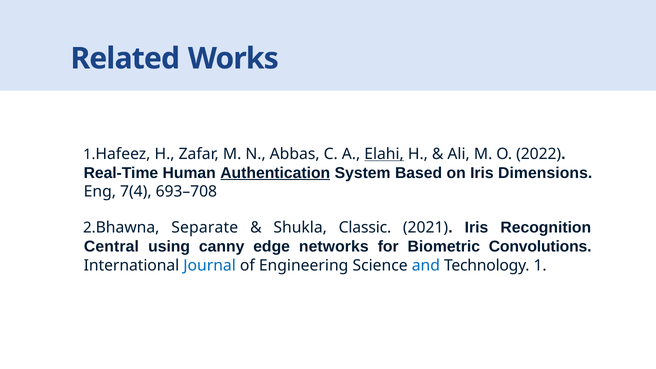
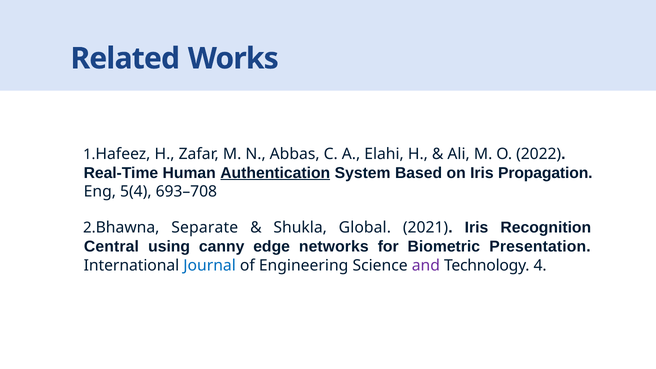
Elahi underline: present -> none (384, 154)
Dimensions: Dimensions -> Propagation (545, 173)
7(4: 7(4 -> 5(4 (136, 192)
Classic: Classic -> Global (365, 228)
Convolutions: Convolutions -> Presentation (540, 247)
and colour: blue -> purple (426, 265)
1: 1 -> 4 (540, 265)
